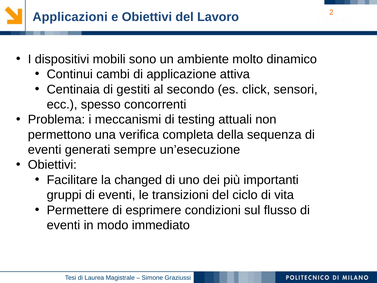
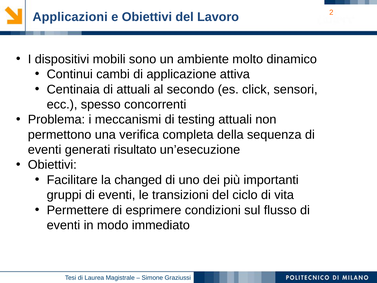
di gestiti: gestiti -> attuali (133, 89)
sempre: sempre -> risultato (135, 150)
